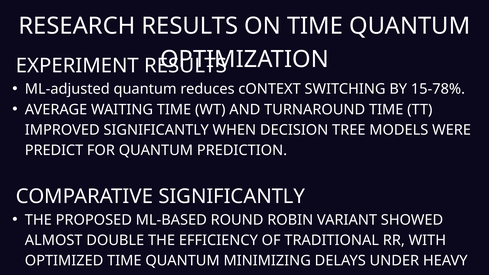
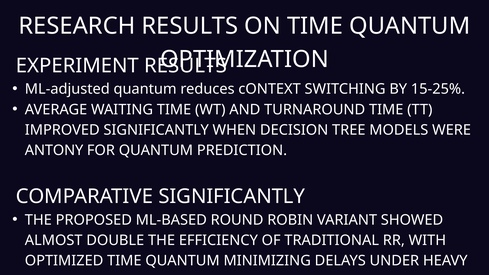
15-78%: 15-78% -> 15-25% (438, 89)
PREDICT: PREDICT -> ANTONY (54, 151)
